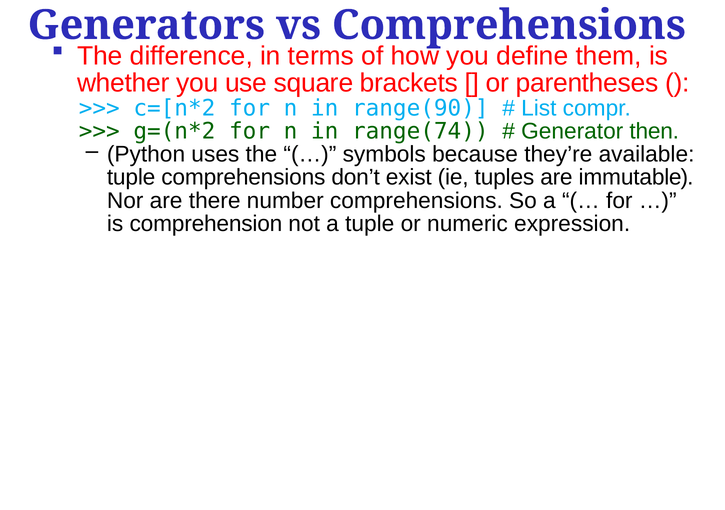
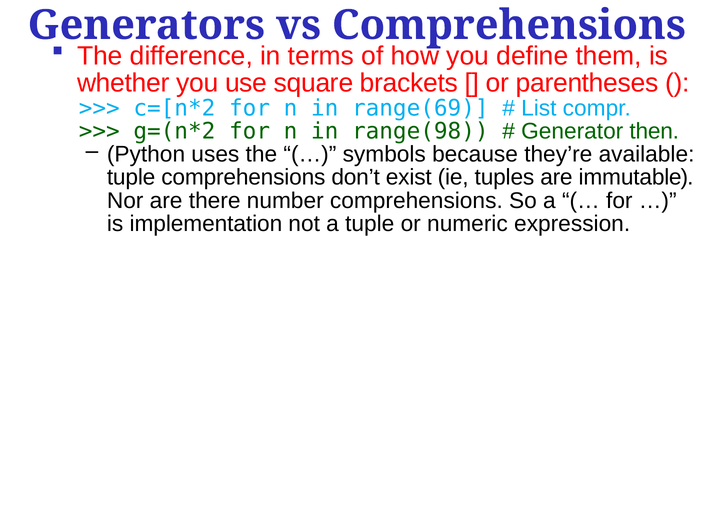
range(90: range(90 -> range(69 (420, 108)
range(74: range(74 -> range(98 (420, 131)
comprehension: comprehension -> implementation (206, 224)
